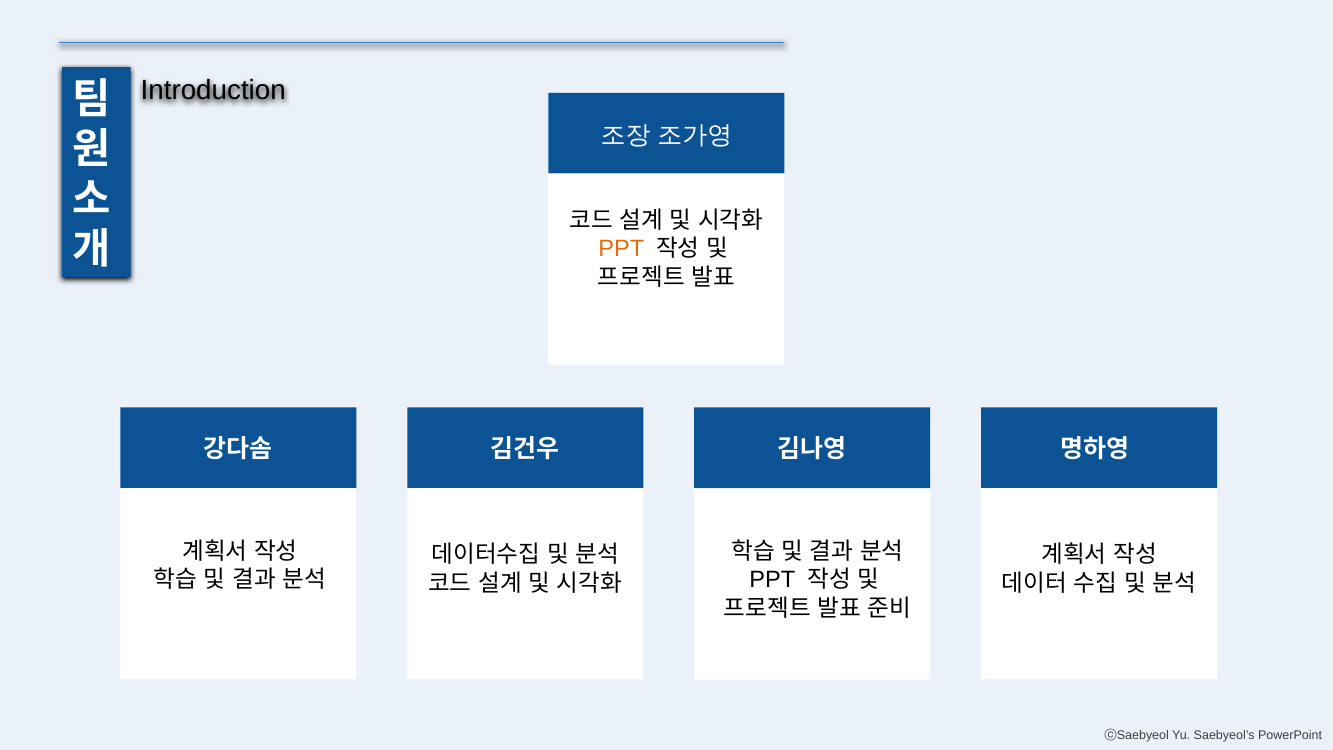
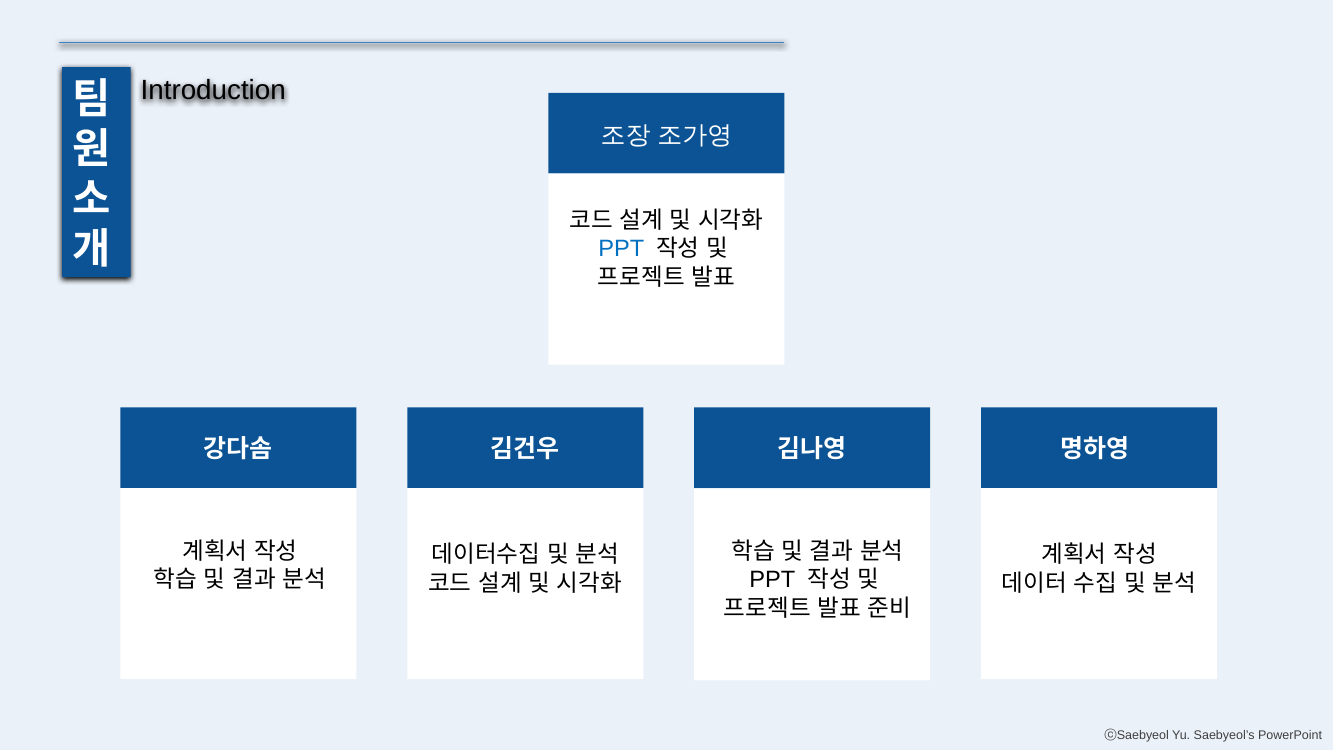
PPT colour: orange -> blue (621, 249)
